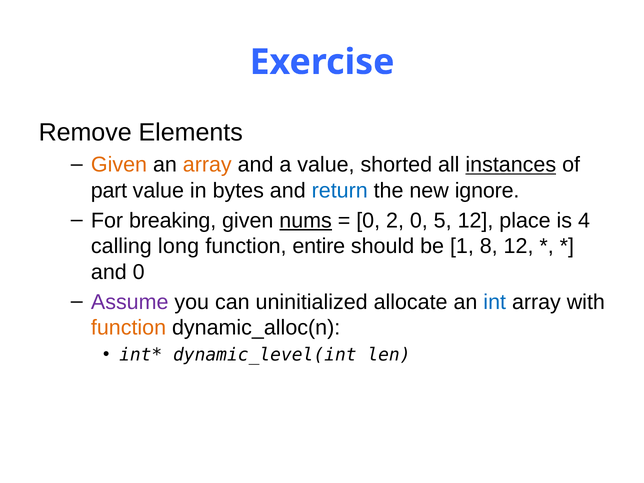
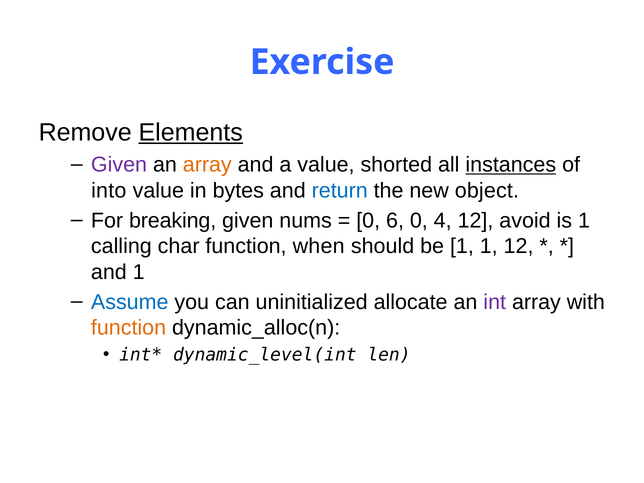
Elements underline: none -> present (191, 133)
Given colour: orange -> purple (119, 165)
part: part -> into (109, 190)
ignore: ignore -> object (487, 190)
nums underline: present -> none (306, 220)
2: 2 -> 6 (395, 220)
5: 5 -> 4 (443, 220)
place: place -> avoid (525, 220)
is 4: 4 -> 1 (584, 220)
long: long -> char (179, 246)
entire: entire -> when (319, 246)
1 8: 8 -> 1 (489, 246)
and 0: 0 -> 1 (139, 272)
Assume colour: purple -> blue (130, 302)
int colour: blue -> purple (495, 302)
